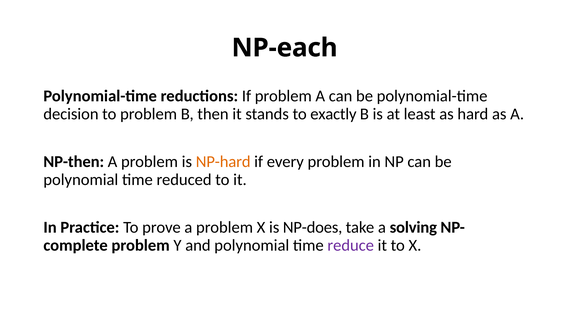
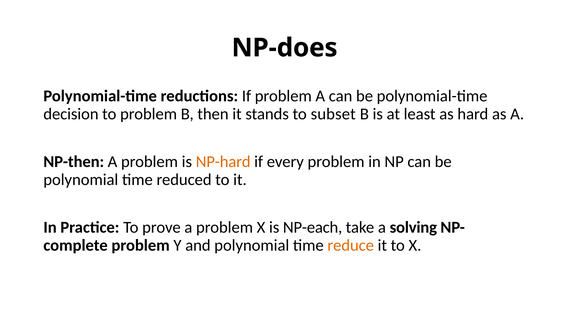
NP-each: NP-each -> NP-does (285, 48)
exactly: exactly -> subset (333, 114)
NP-does: NP-does -> NP-each (313, 227)
reduce colour: purple -> orange (351, 245)
